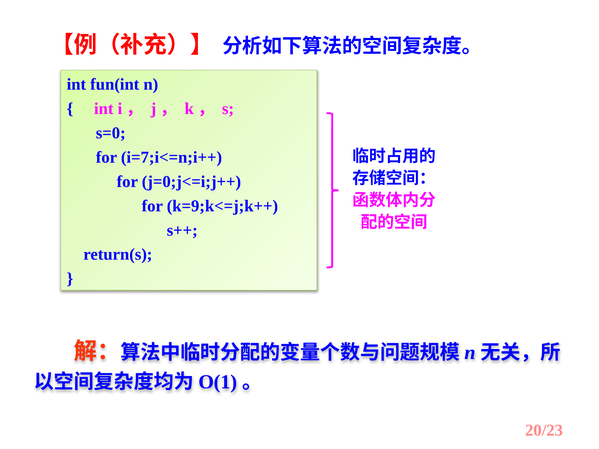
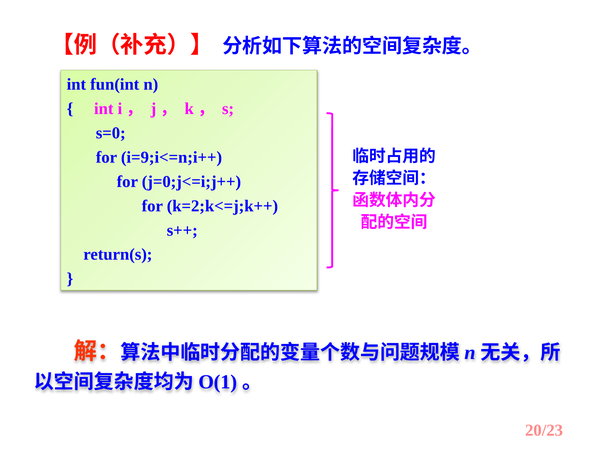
i=7;i<=n;i++: i=7;i<=n;i++ -> i=9;i<=n;i++ (172, 157)
k=9;k<=j;k++: k=9;k<=j;k++ -> k=2;k<=j;k++ (222, 206)
